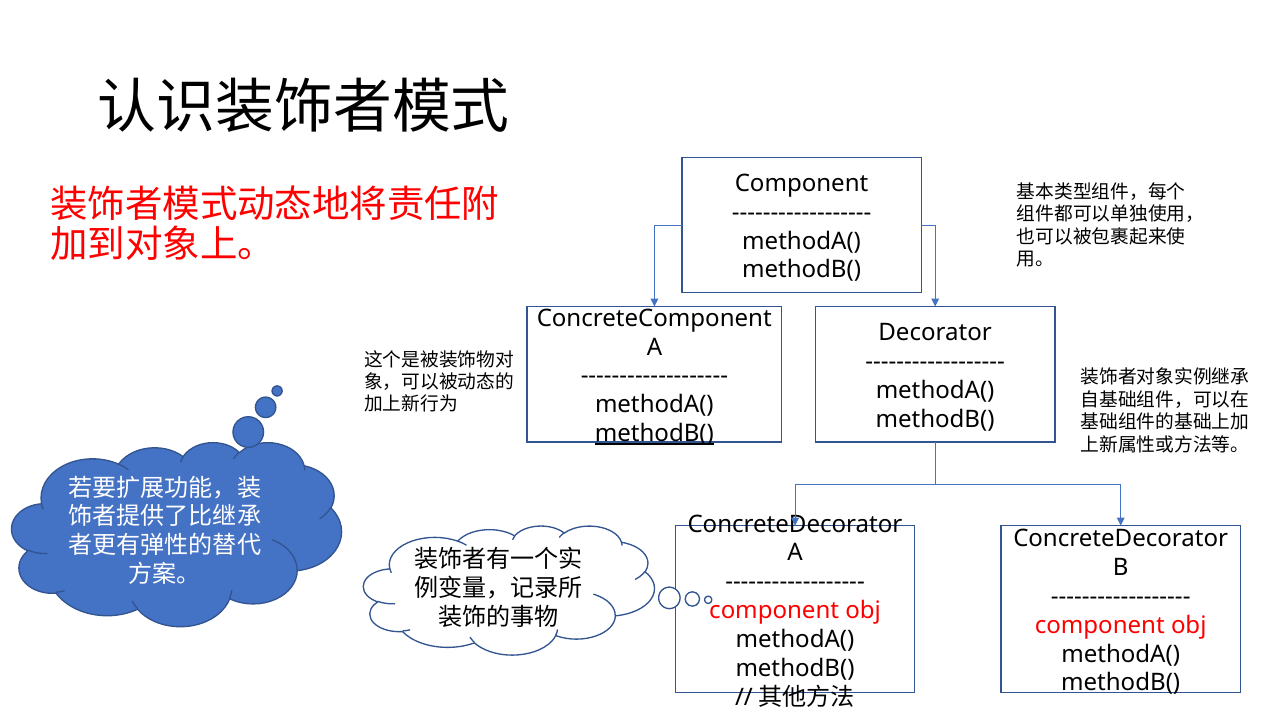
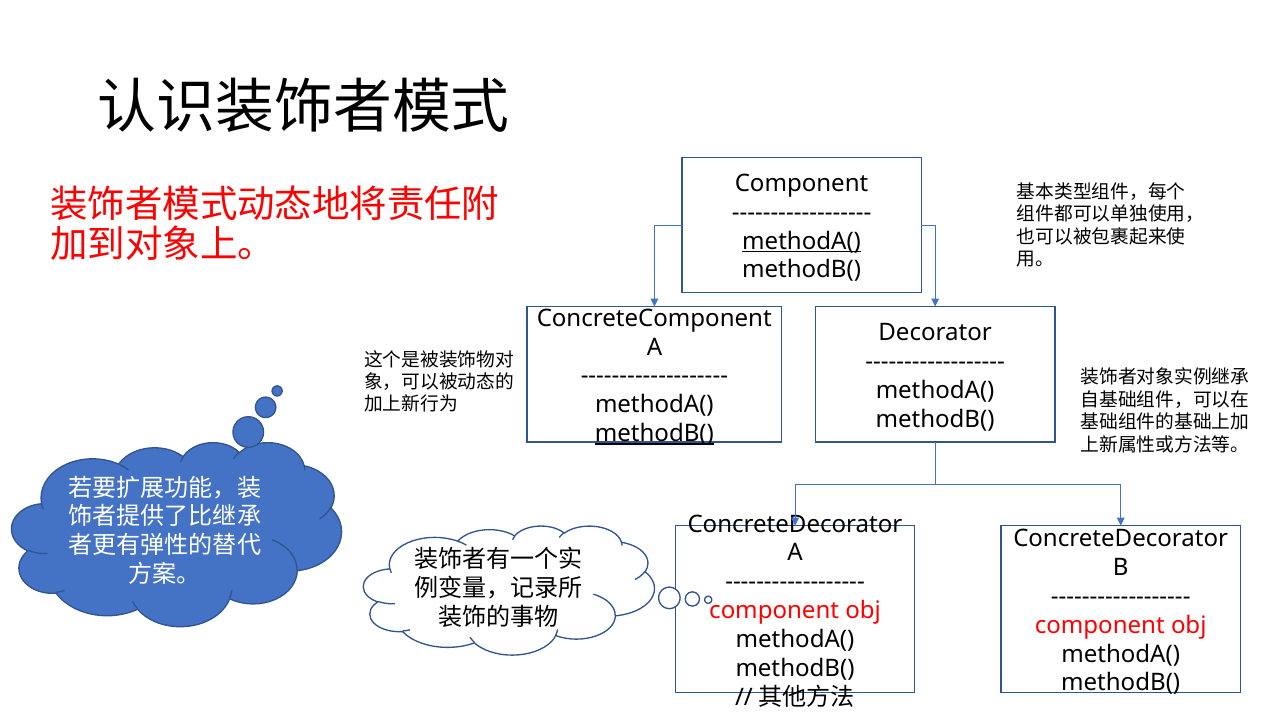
methodA( underline: none -> present (802, 241)
